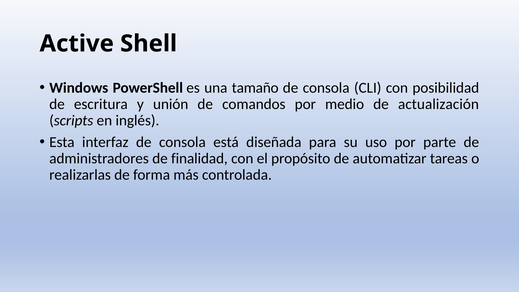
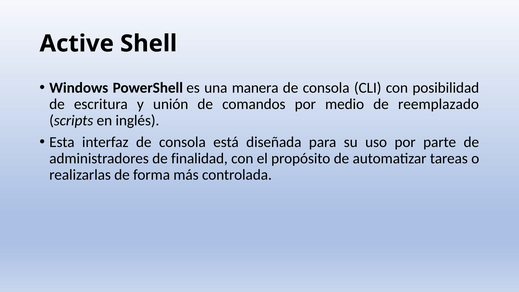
tamaño: tamaño -> manera (255, 88)
actualización: actualización -> reemplazado (438, 104)
